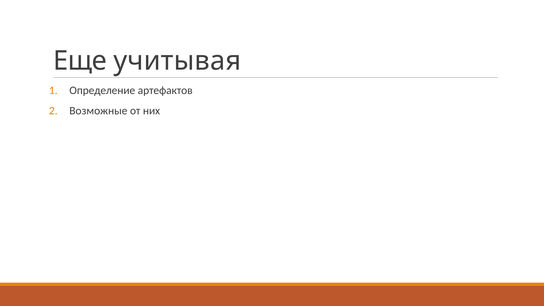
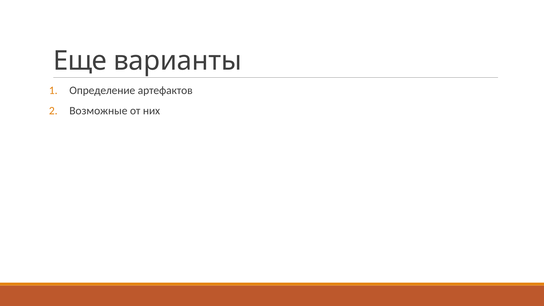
учитывая: учитывая -> варианты (178, 61)
